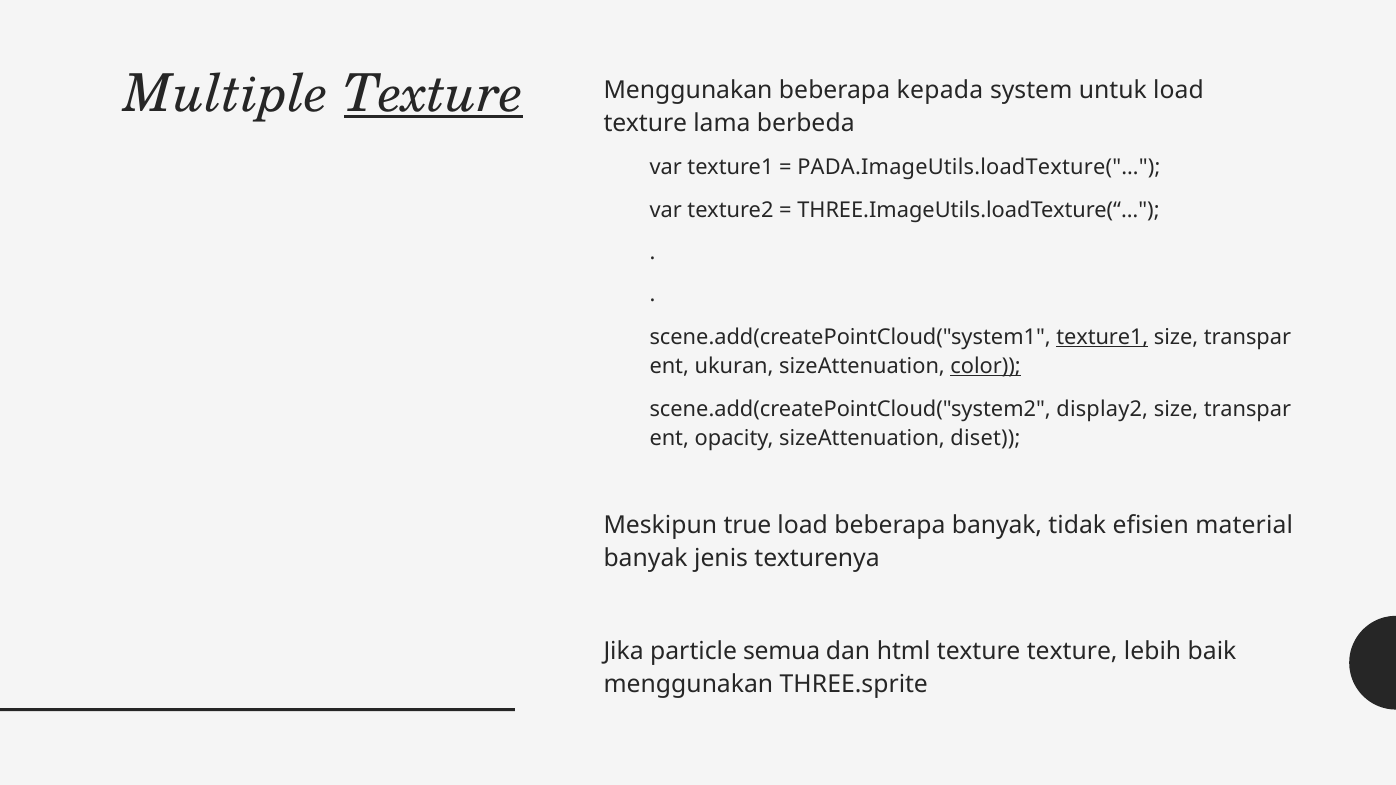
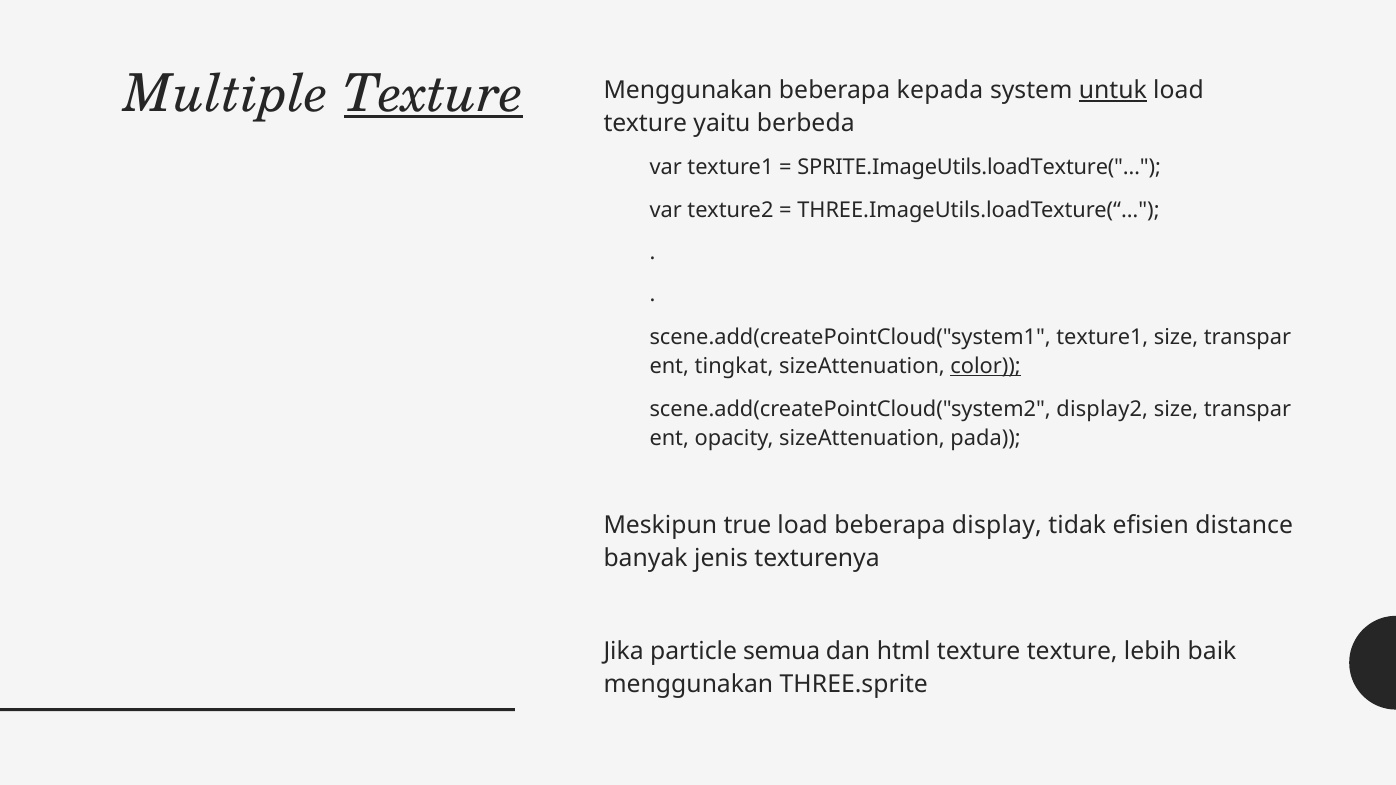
untuk underline: none -> present (1113, 90)
lama: lama -> yaitu (722, 124)
PADA.ImageUtils.loadTexture("…: PADA.ImageUtils.loadTexture("… -> SPRITE.ImageUtils.loadTexture("… (979, 168)
texture1 underline: present -> none (1102, 337)
ukuran: ukuran -> tingkat (734, 367)
diset: diset -> pada (986, 438)
beberapa banyak: banyak -> display (997, 525)
material: material -> distance (1244, 525)
